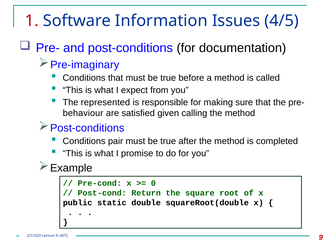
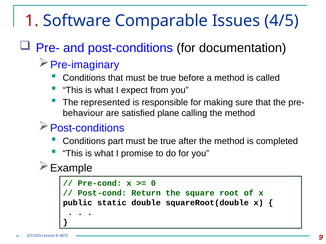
Information: Information -> Comparable (161, 21)
given: given -> plane (168, 113)
pair: pair -> part (116, 141)
